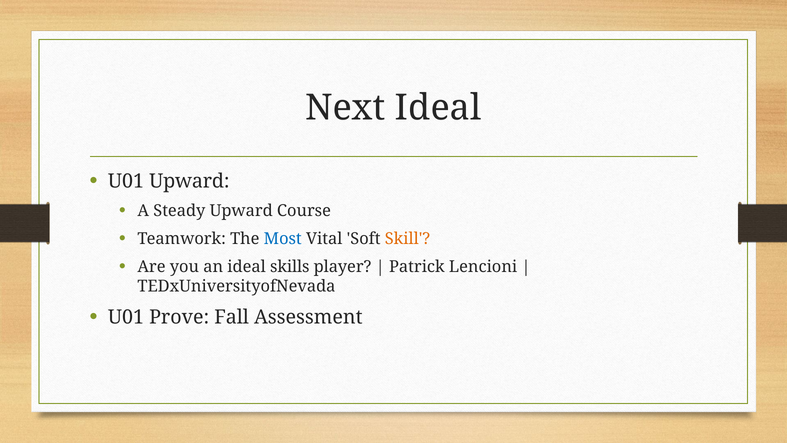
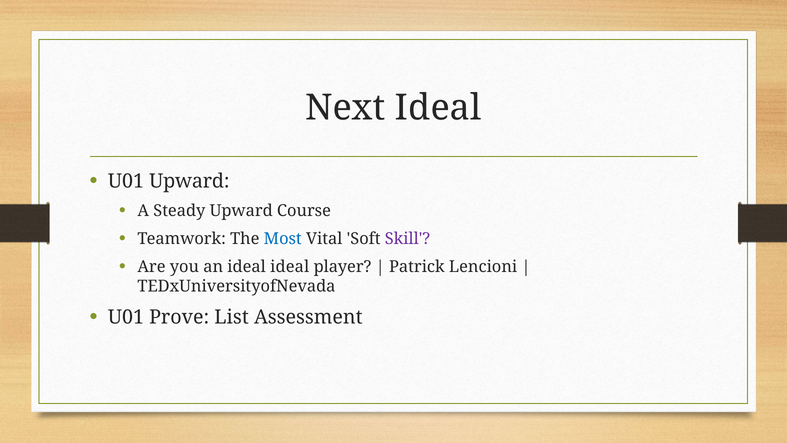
Skill colour: orange -> purple (407, 239)
ideal skills: skills -> ideal (290, 267)
Fall: Fall -> List (232, 317)
